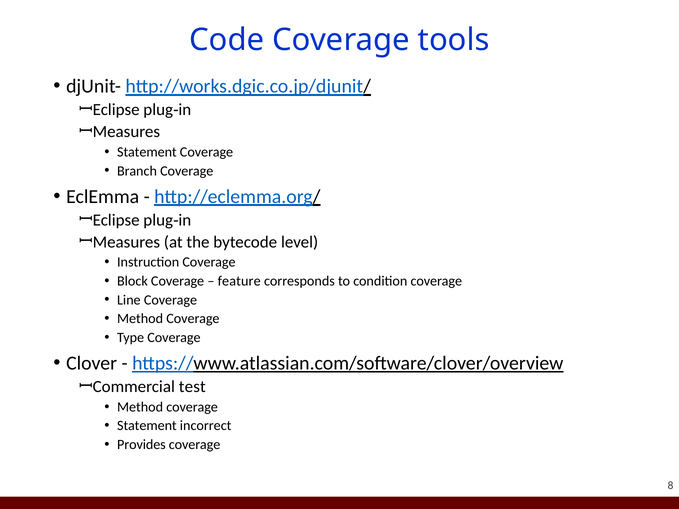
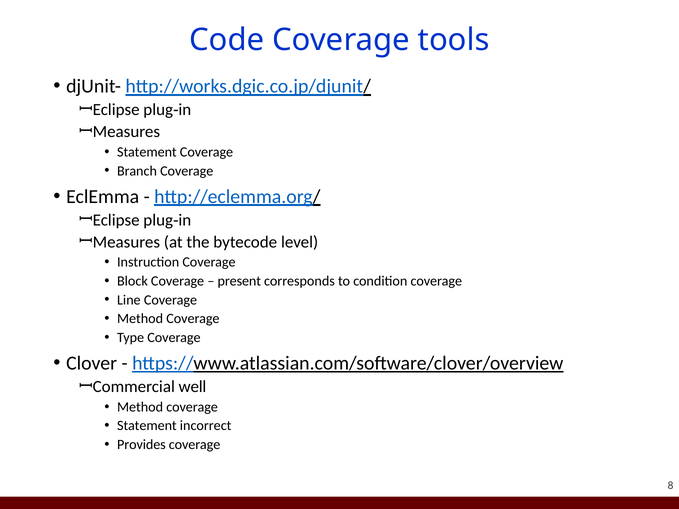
feature: feature -> present (239, 281)
test: test -> well (192, 387)
